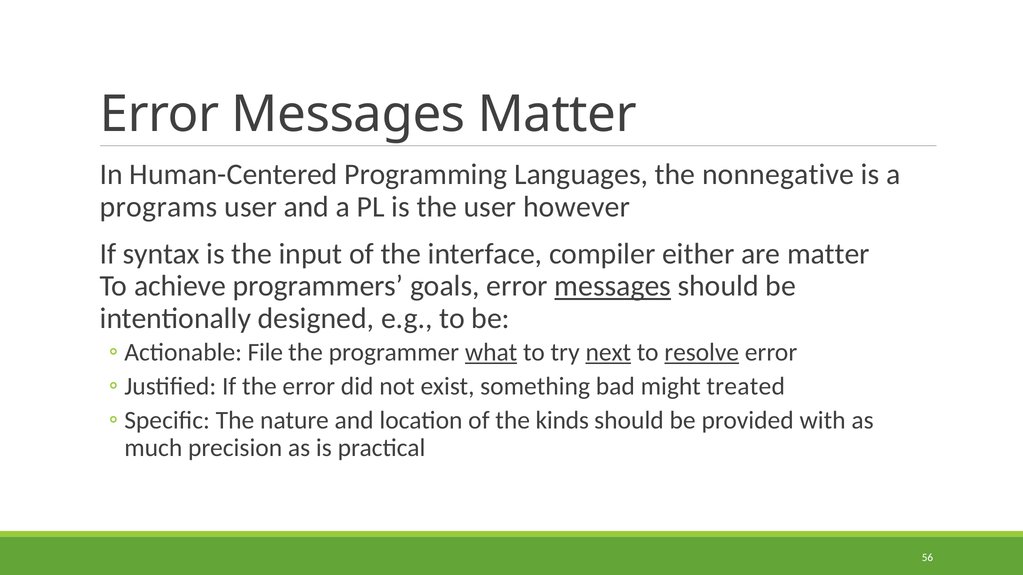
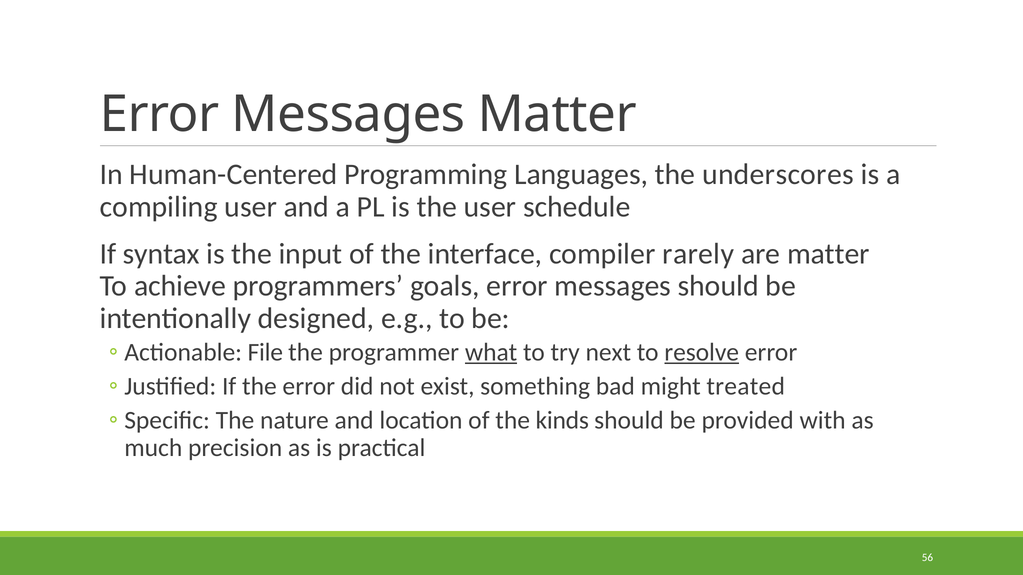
nonnegative: nonnegative -> underscores (778, 175)
programs: programs -> compiling (159, 207)
however: however -> schedule (577, 207)
either: either -> rarely (698, 254)
messages underline: present -> none (613, 286)
next underline: present -> none (608, 353)
